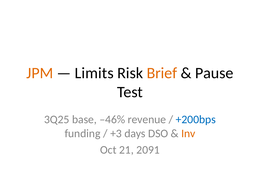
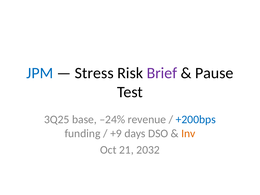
JPM colour: orange -> blue (40, 73)
Limits: Limits -> Stress (94, 73)
Brief colour: orange -> purple (162, 73)
–46%: –46% -> –24% (112, 120)
+3: +3 -> +9 (116, 133)
2091: 2091 -> 2032 (148, 150)
